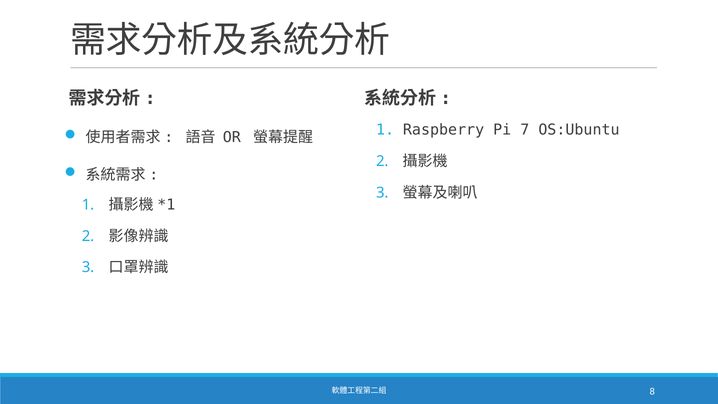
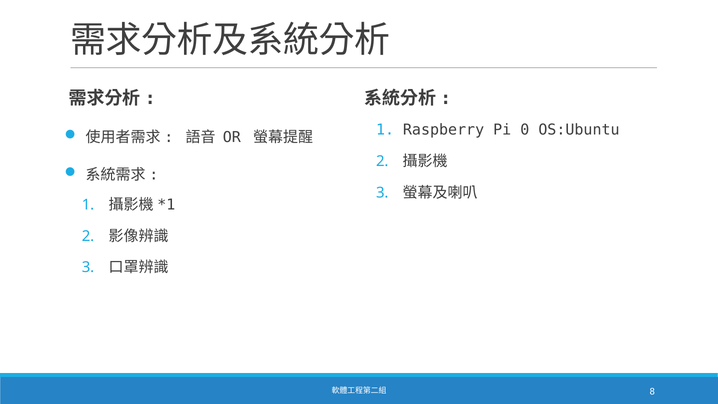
7: 7 -> 0 (525, 130)
